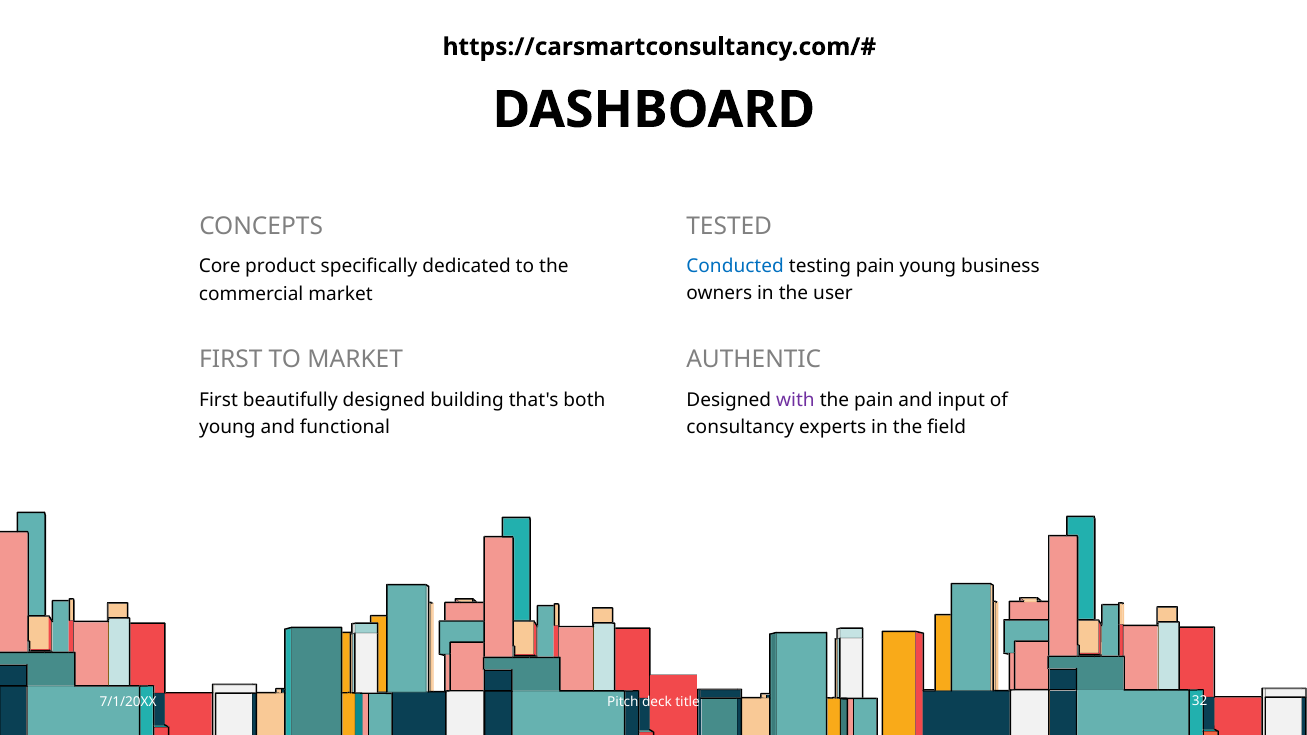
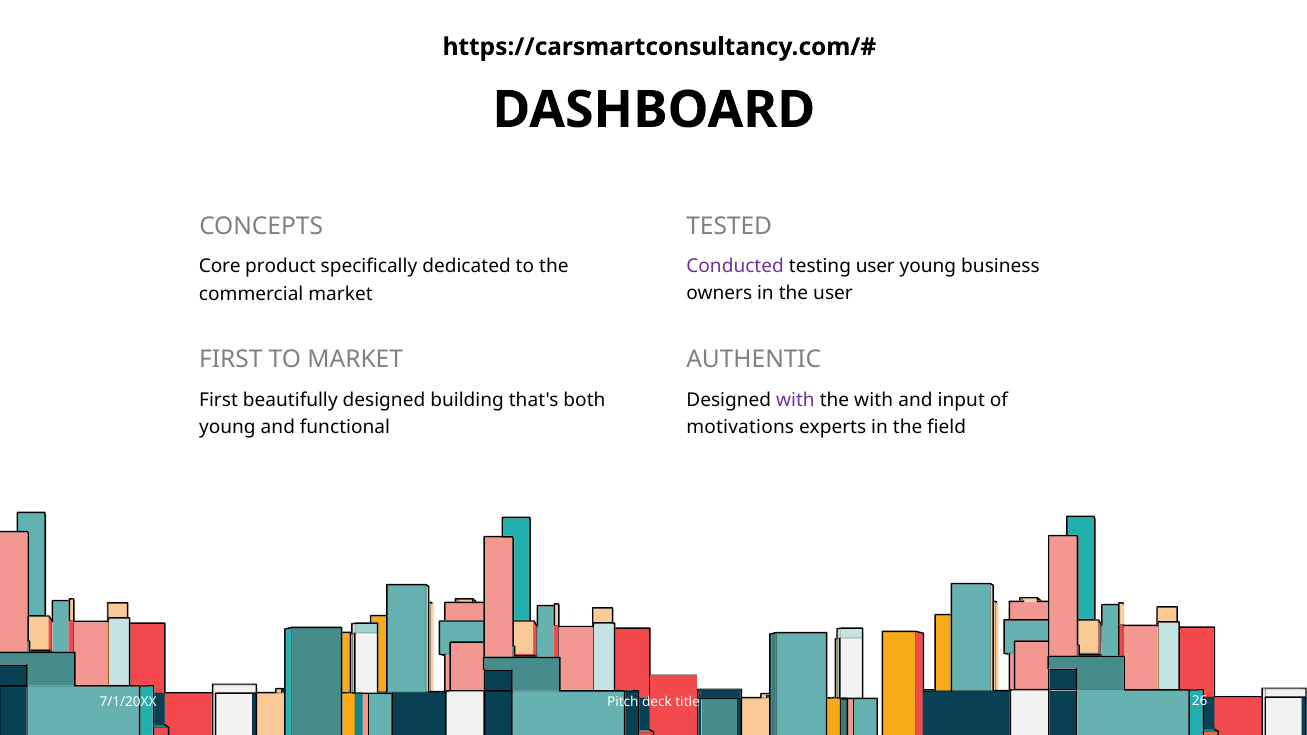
Conducted colour: blue -> purple (735, 267)
testing pain: pain -> user (875, 267)
the pain: pain -> with (874, 400)
consultancy: consultancy -> motivations (740, 428)
32: 32 -> 26 (1200, 701)
